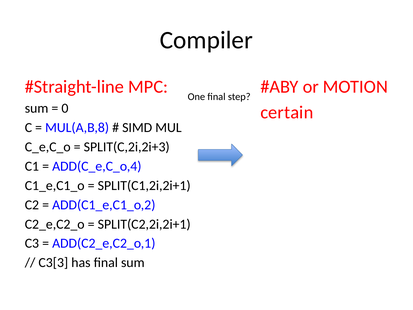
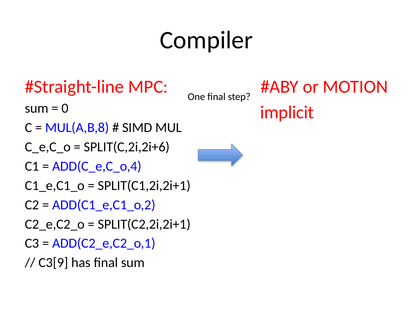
certain: certain -> implicit (287, 112)
SPLIT(C,2i,2i+3: SPLIT(C,2i,2i+3 -> SPLIT(C,2i,2i+6 (127, 147)
C3[3: C3[3 -> C3[9 (53, 263)
